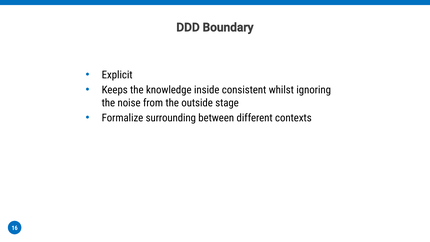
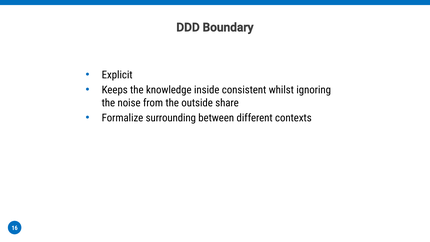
stage: stage -> share (227, 103)
